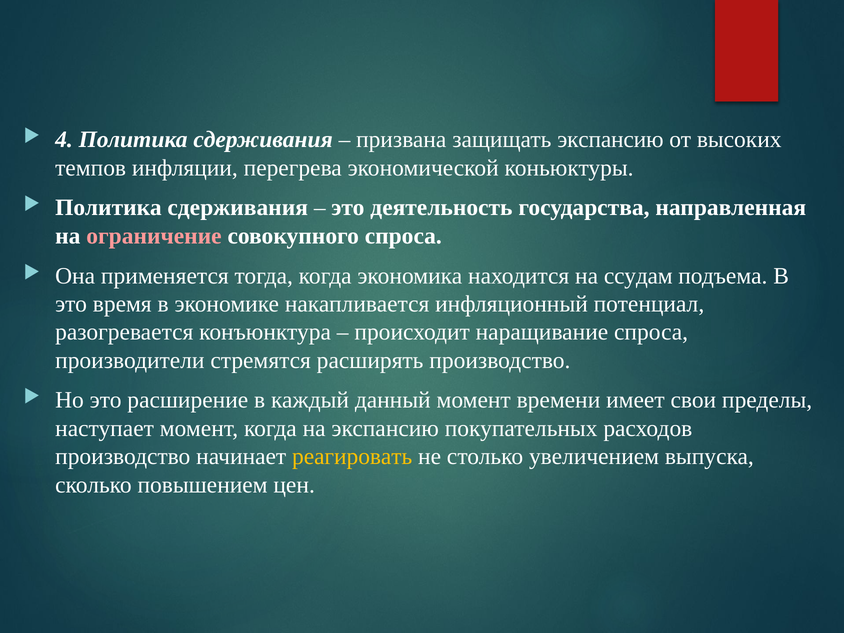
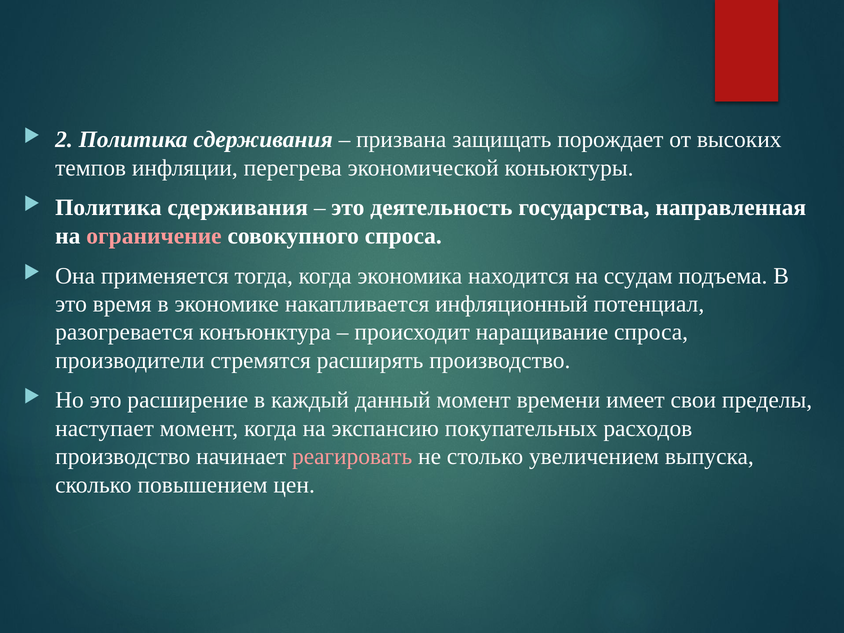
4: 4 -> 2 (64, 140)
защищать экспансию: экспансию -> порождает (610, 140)
реагировать colour: yellow -> pink (352, 457)
